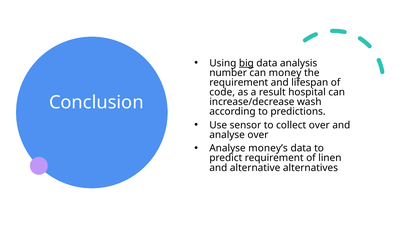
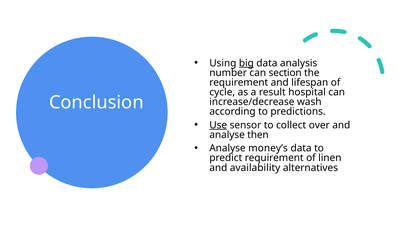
money: money -> section (285, 73)
code: code -> cycle (222, 92)
Use underline: none -> present (218, 125)
analyse over: over -> then (258, 135)
alternative: alternative -> availability (255, 168)
